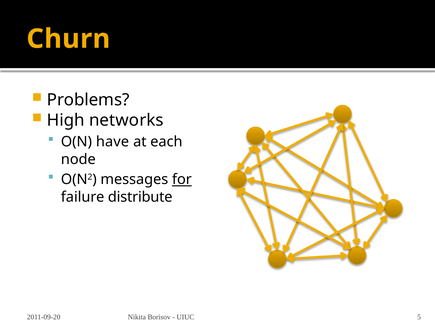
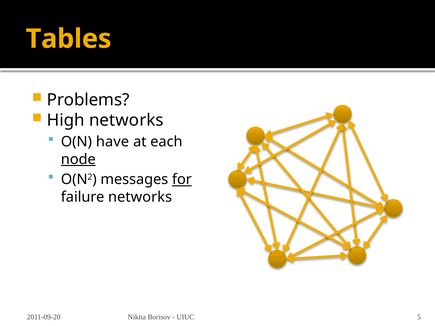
Churn: Churn -> Tables (69, 39)
node underline: none -> present (78, 159)
failure distribute: distribute -> networks (140, 197)
